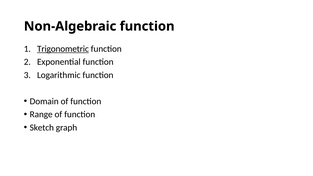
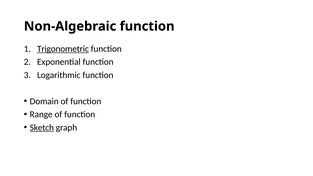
Sketch underline: none -> present (42, 128)
